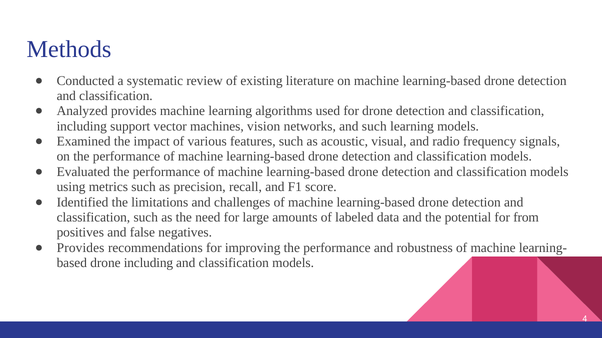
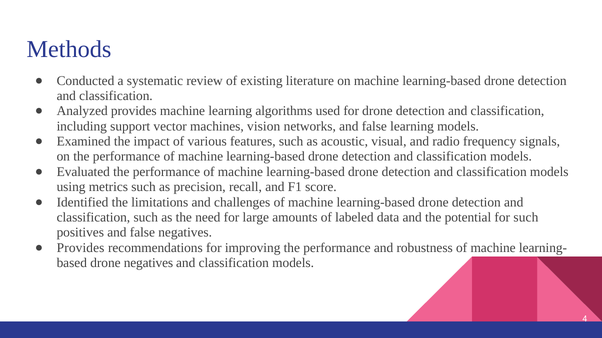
networks and such: such -> false (374, 126)
for from: from -> such (526, 218)
drone including: including -> negatives (148, 263)
